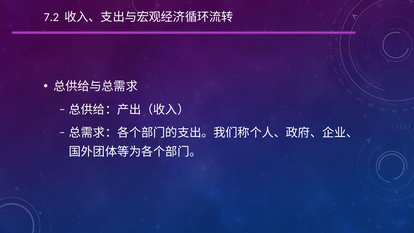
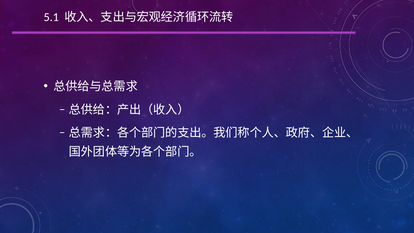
7.2: 7.2 -> 5.1 (51, 17)
